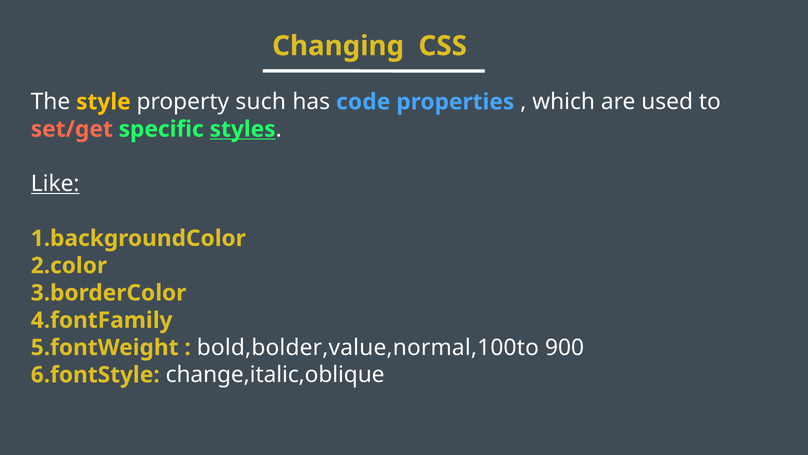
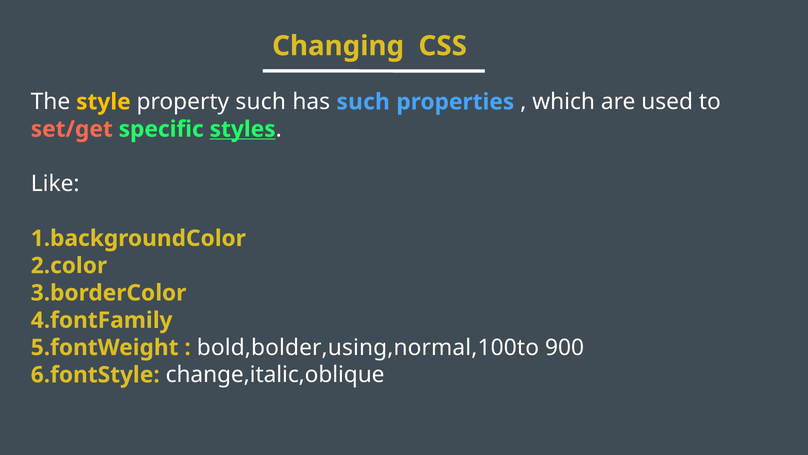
has code: code -> such (363, 102)
Like underline: present -> none (55, 184)
bold,bolder,value,normal,100to: bold,bolder,value,normal,100to -> bold,bolder,using,normal,100to (368, 347)
